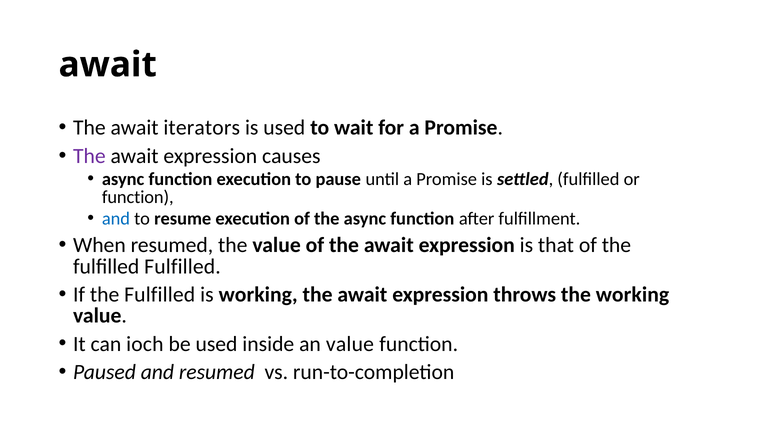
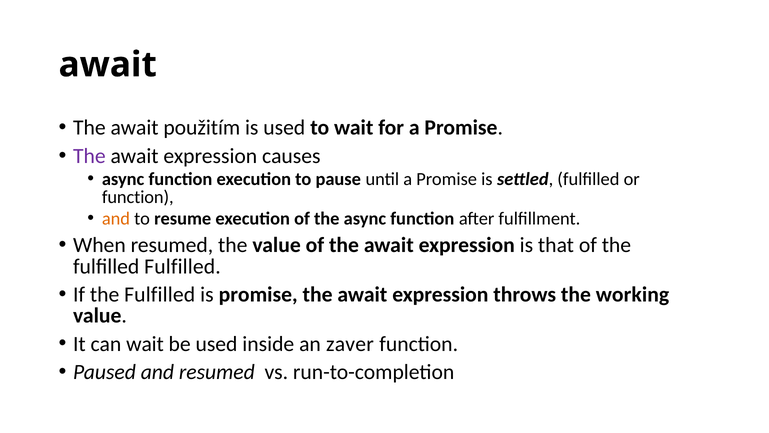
iterators: iterators -> použitím (202, 128)
and colour: blue -> orange (116, 219)
is working: working -> promise (258, 294)
can ioch: ioch -> wait (145, 344)
an value: value -> zaver (350, 344)
